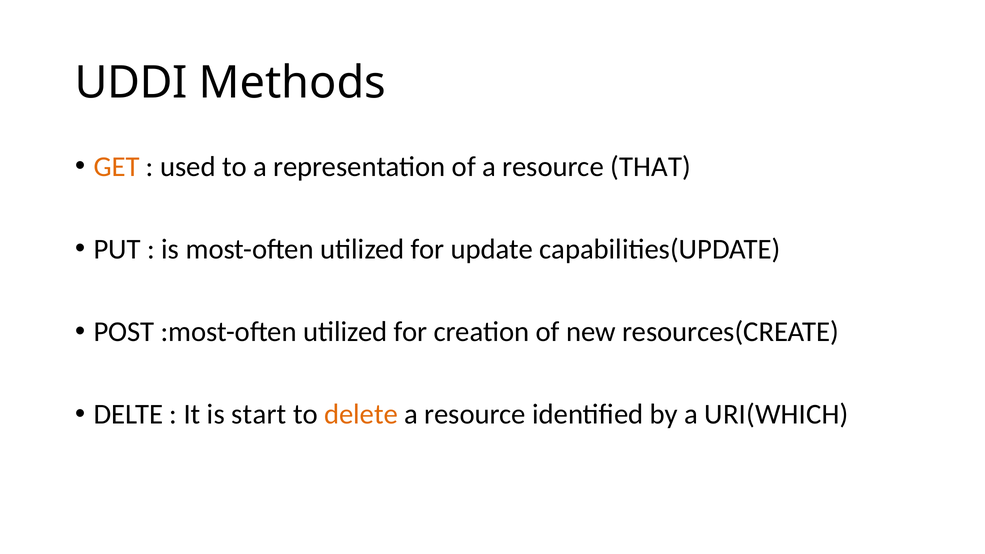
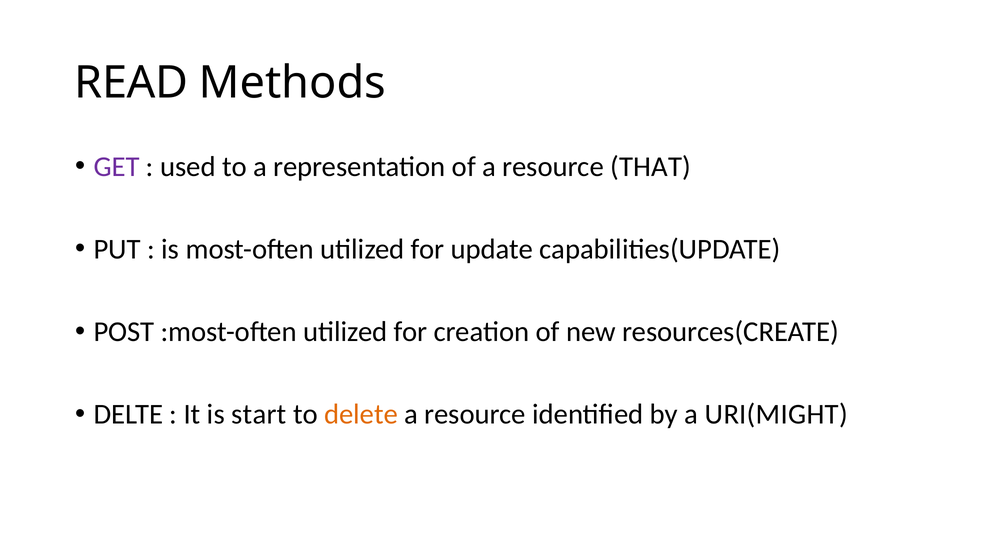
UDDI: UDDI -> READ (131, 83)
GET colour: orange -> purple (117, 167)
URI(WHICH: URI(WHICH -> URI(MIGHT (776, 414)
